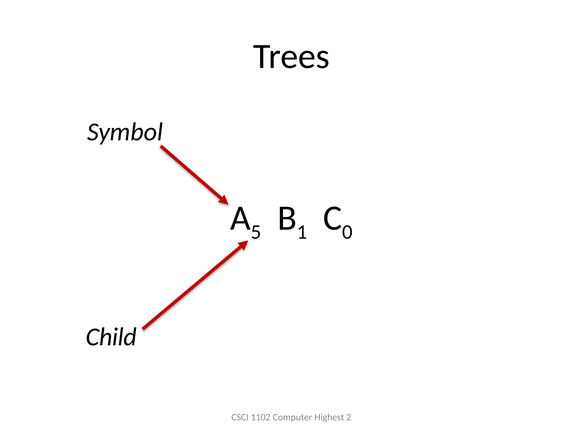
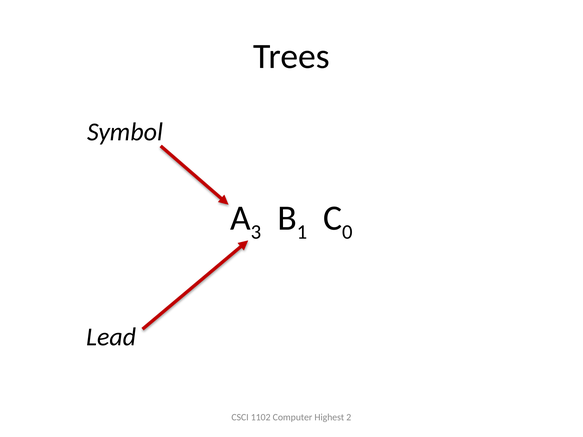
5: 5 -> 3 (256, 232)
Child: Child -> Lead (111, 337)
